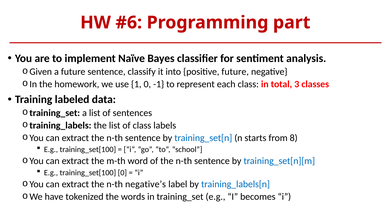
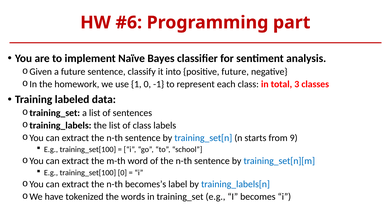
8: 8 -> 9 (294, 138)
negative’s: negative’s -> becomes’s (146, 184)
